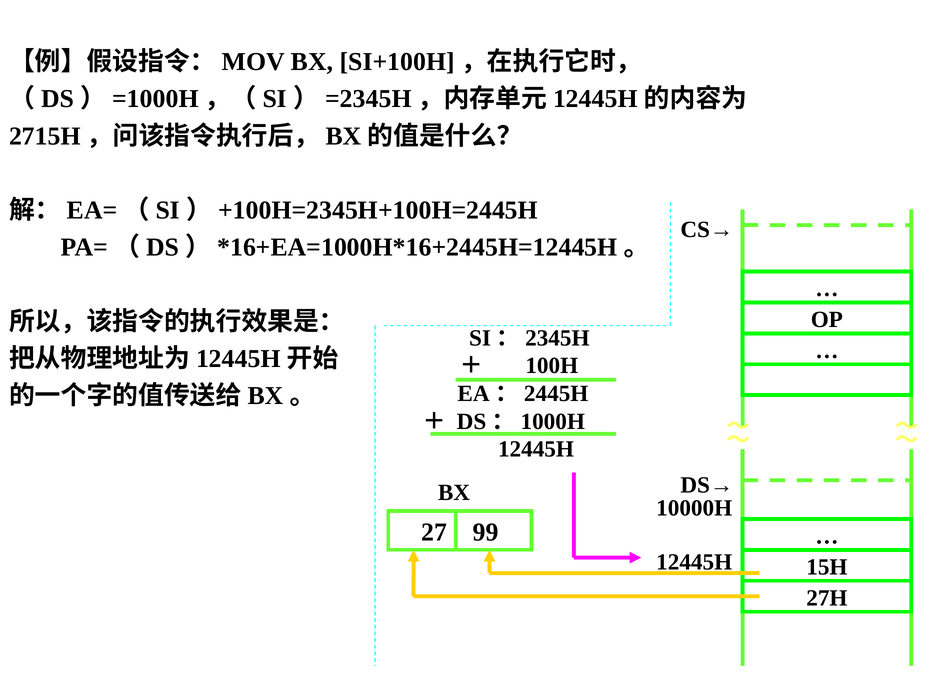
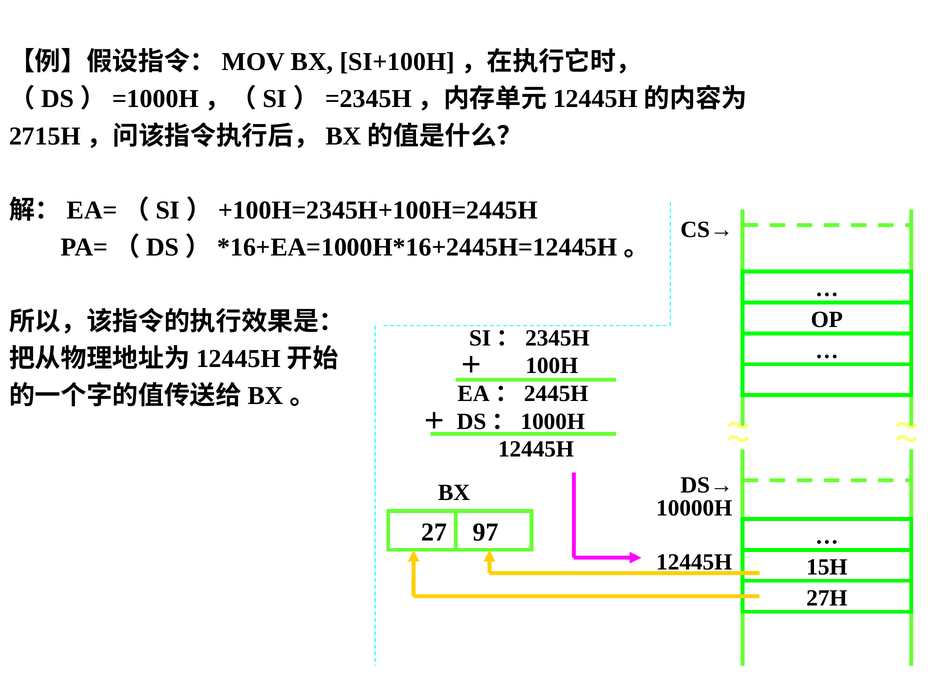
99: 99 -> 97 (486, 532)
